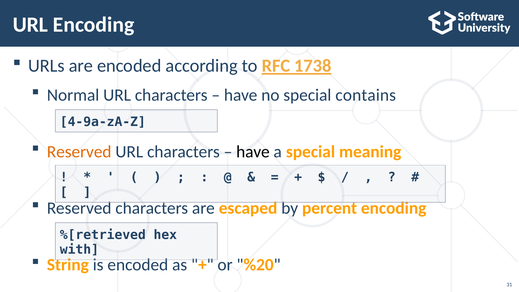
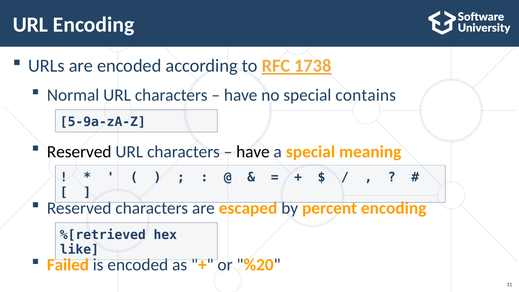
4-9a-zA-Z: 4-9a-zA-Z -> 5-9a-zA-Z (103, 122)
Reserved colour: orange -> black (79, 152)
with: with -> like (79, 250)
String: String -> Failed (68, 265)
